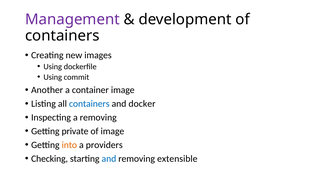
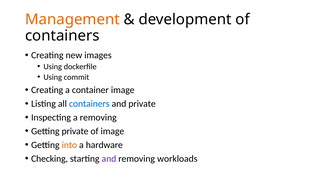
Management colour: purple -> orange (72, 19)
Another: Another -> Creating (47, 90)
and docker: docker -> private (142, 104)
providers: providers -> hardware (104, 145)
and colour: blue -> purple (109, 159)
extensible: extensible -> workloads (177, 159)
